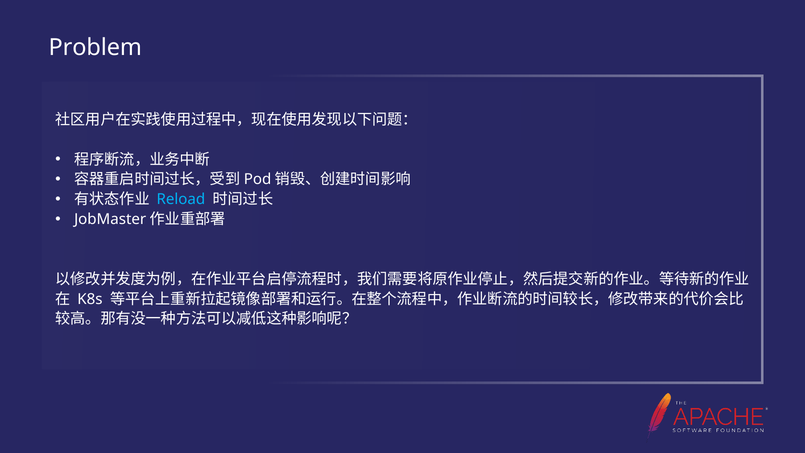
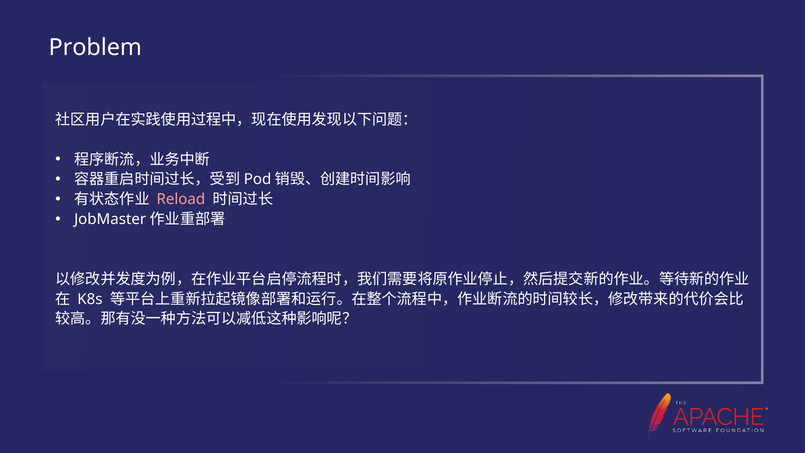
Reload colour: light blue -> pink (181, 199)
